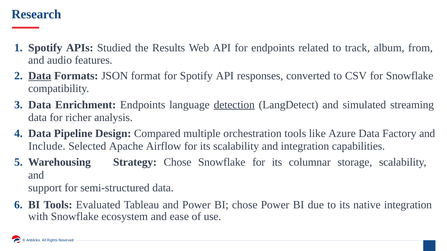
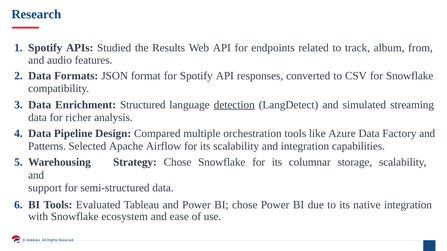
Data underline: present -> none (40, 76)
Enrichment Endpoints: Endpoints -> Structured (143, 105)
Include: Include -> Patterns (47, 146)
